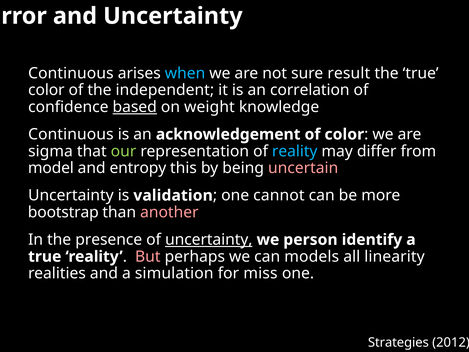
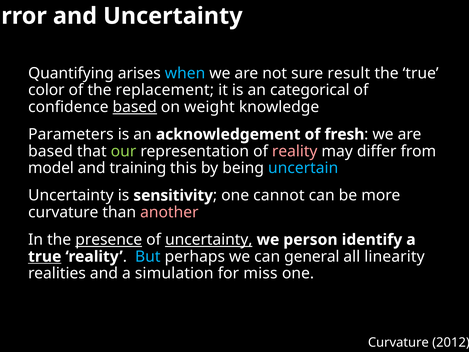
Continuous: Continuous -> Quantifying (71, 73)
independent: independent -> replacement (165, 90)
correlation: correlation -> categorical (310, 90)
Continuous: Continuous -> Parameters (71, 134)
of color: color -> fresh (344, 134)
sigma: sigma -> based (50, 151)
reality colour: light blue -> pink (295, 151)
entropy: entropy -> training (138, 168)
uncertain colour: pink -> light blue (303, 168)
validation: validation -> sensitivity (173, 195)
bootstrap: bootstrap -> curvature (63, 212)
presence underline: none -> present (109, 240)
true underline: none -> present (45, 256)
But colour: pink -> light blue (148, 256)
models: models -> general (312, 256)
Strategies: Strategies -> Curvature (398, 342)
